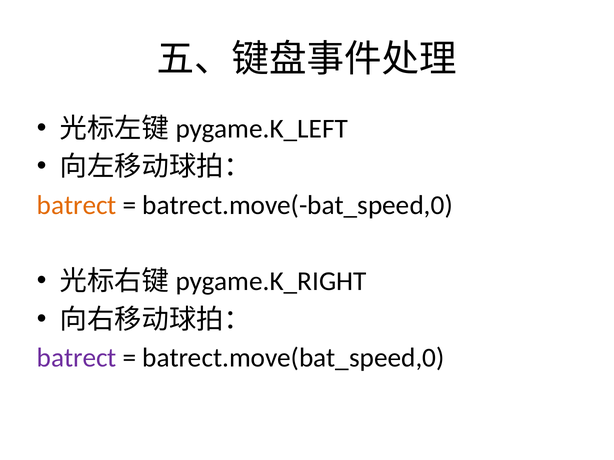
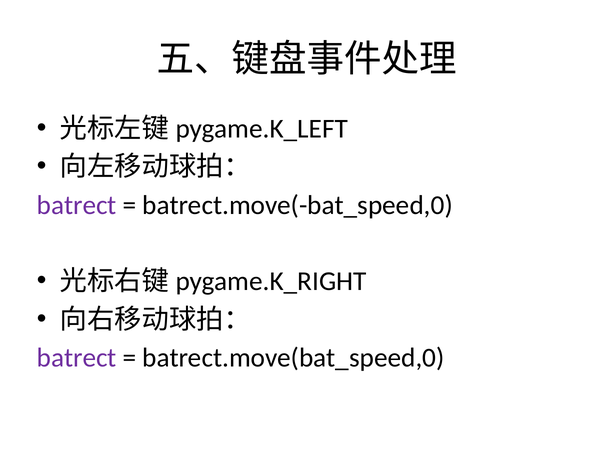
batrect colour: orange -> purple (77, 205)
